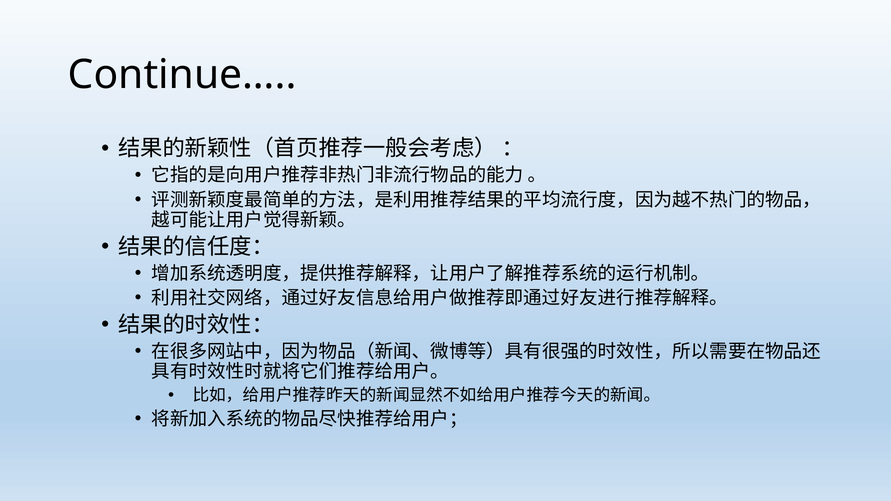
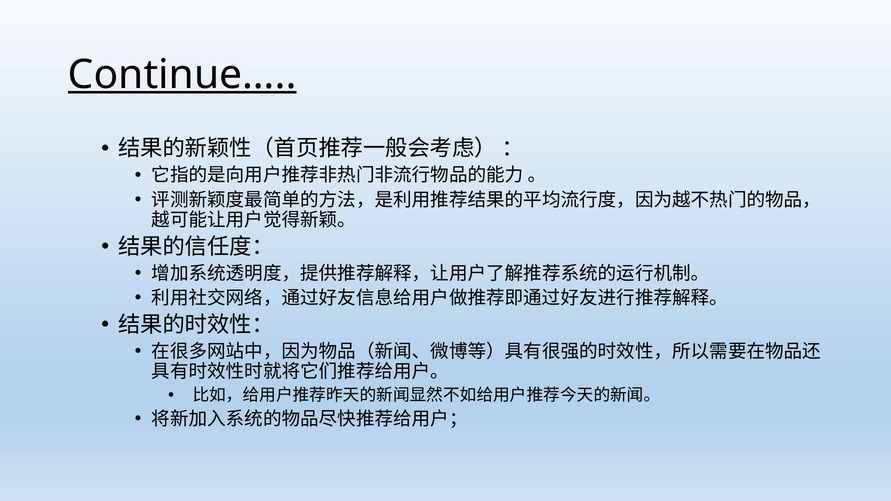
Continue… underline: none -> present (182, 75)
